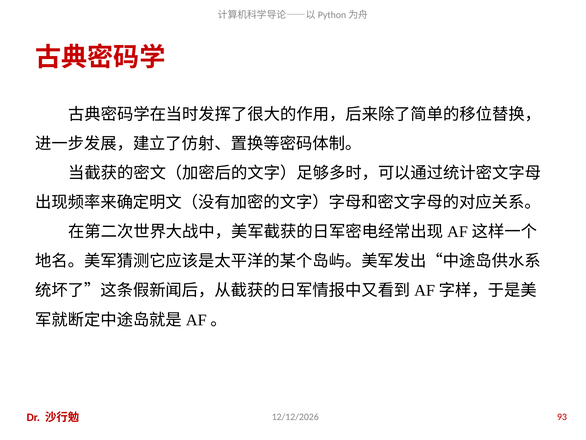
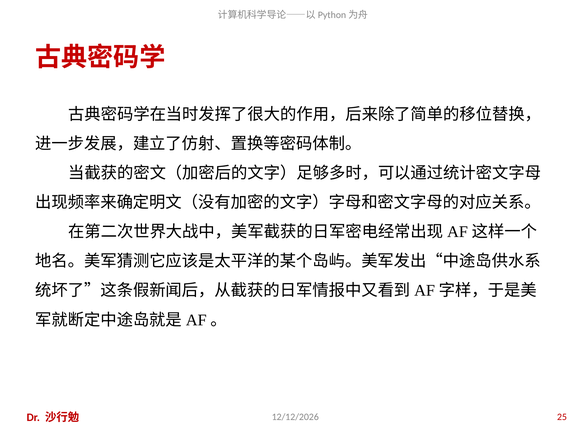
93: 93 -> 25 (562, 417)
